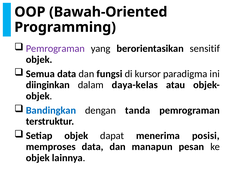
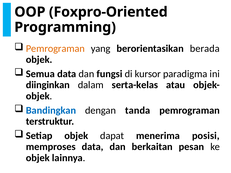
Bawah-Oriented: Bawah-Oriented -> Foxpro-Oriented (108, 12)
Pemrograman colour: purple -> orange (55, 49)
sensitif: sensitif -> berada (205, 49)
daya-kelas: daya-kelas -> serta-kelas (135, 85)
manapun: manapun -> berkaitan (152, 147)
